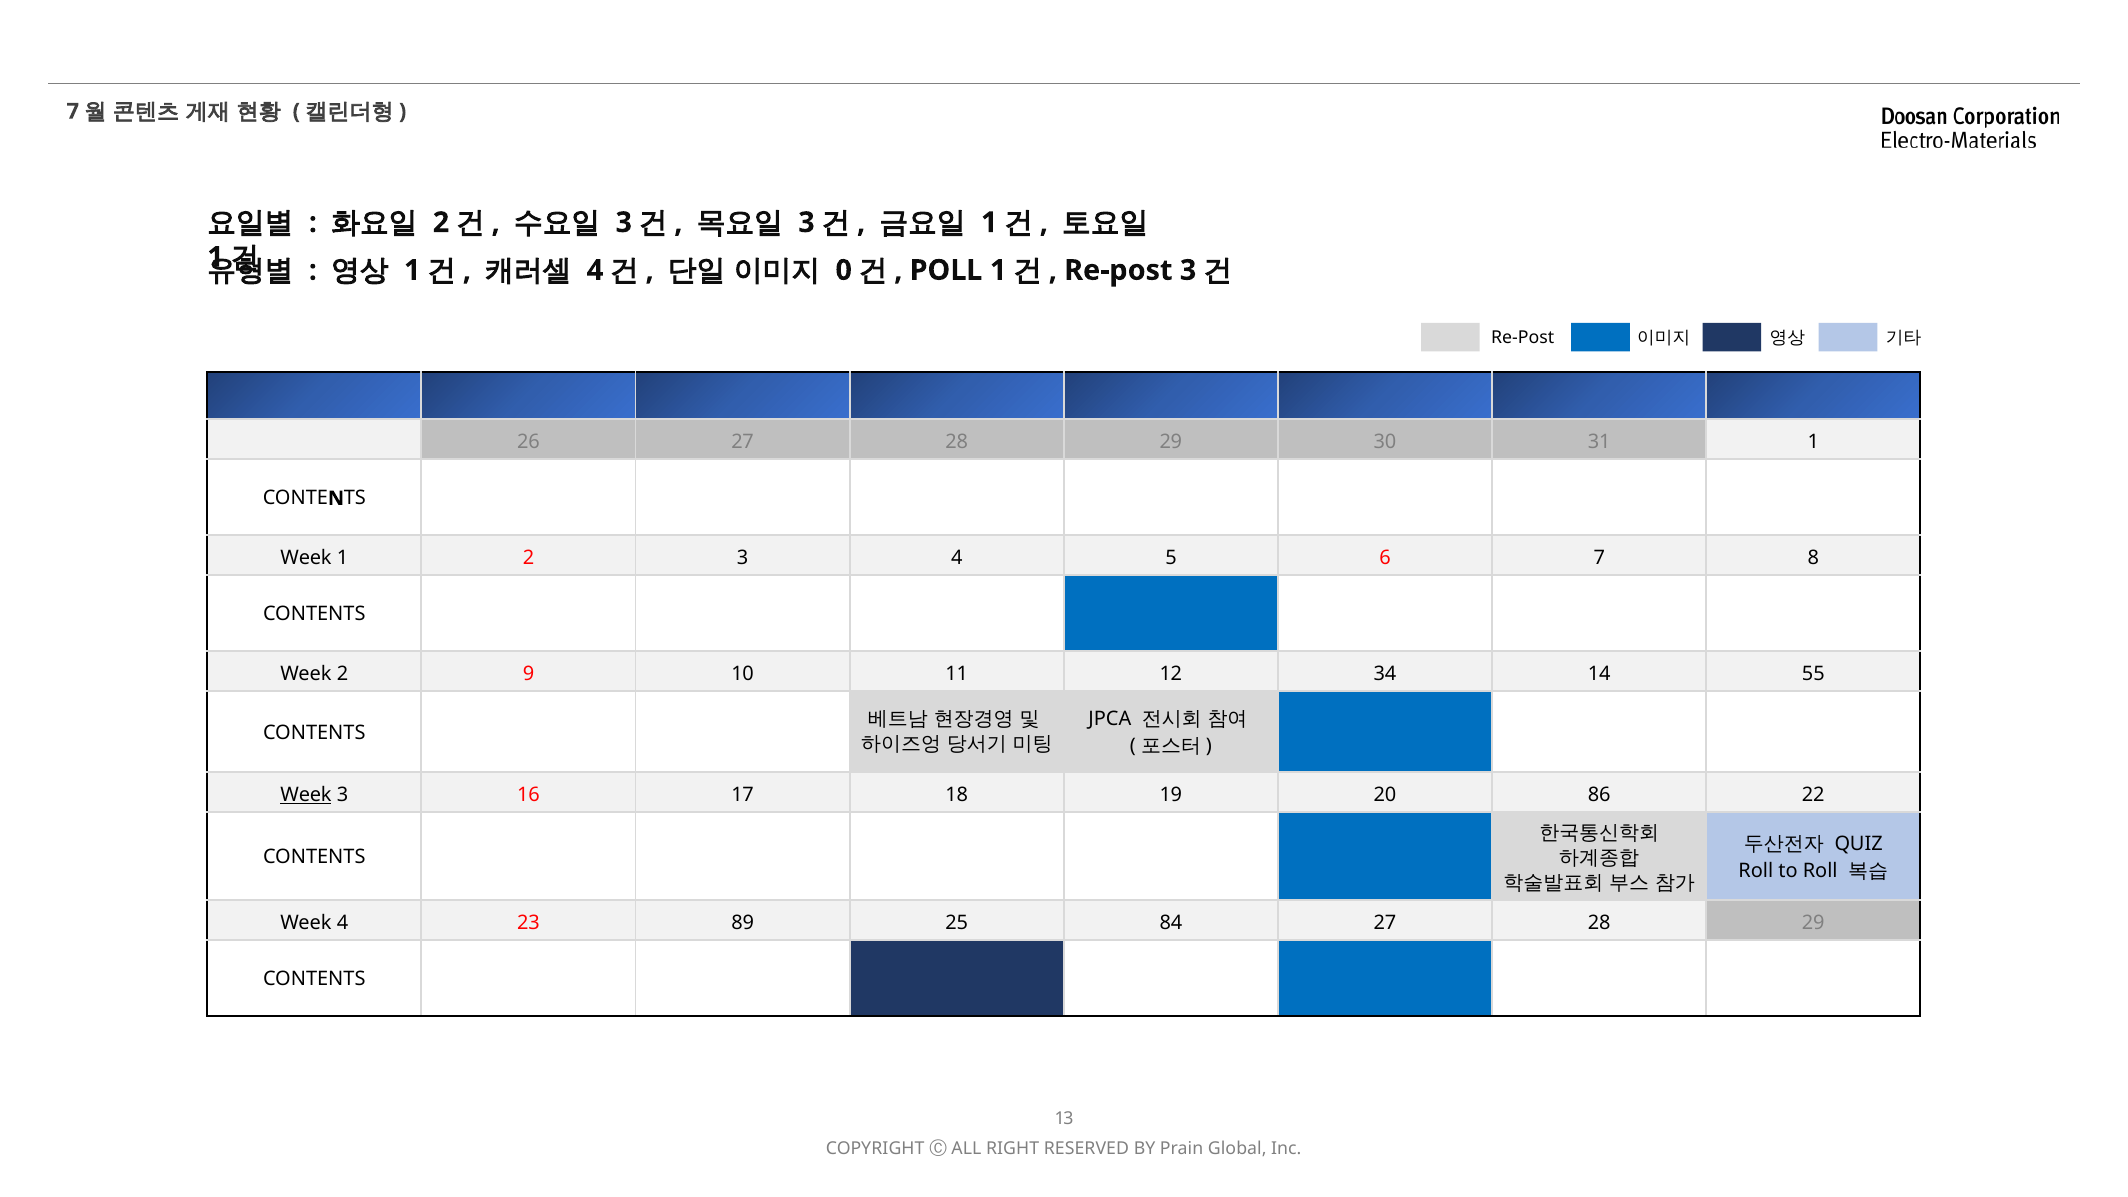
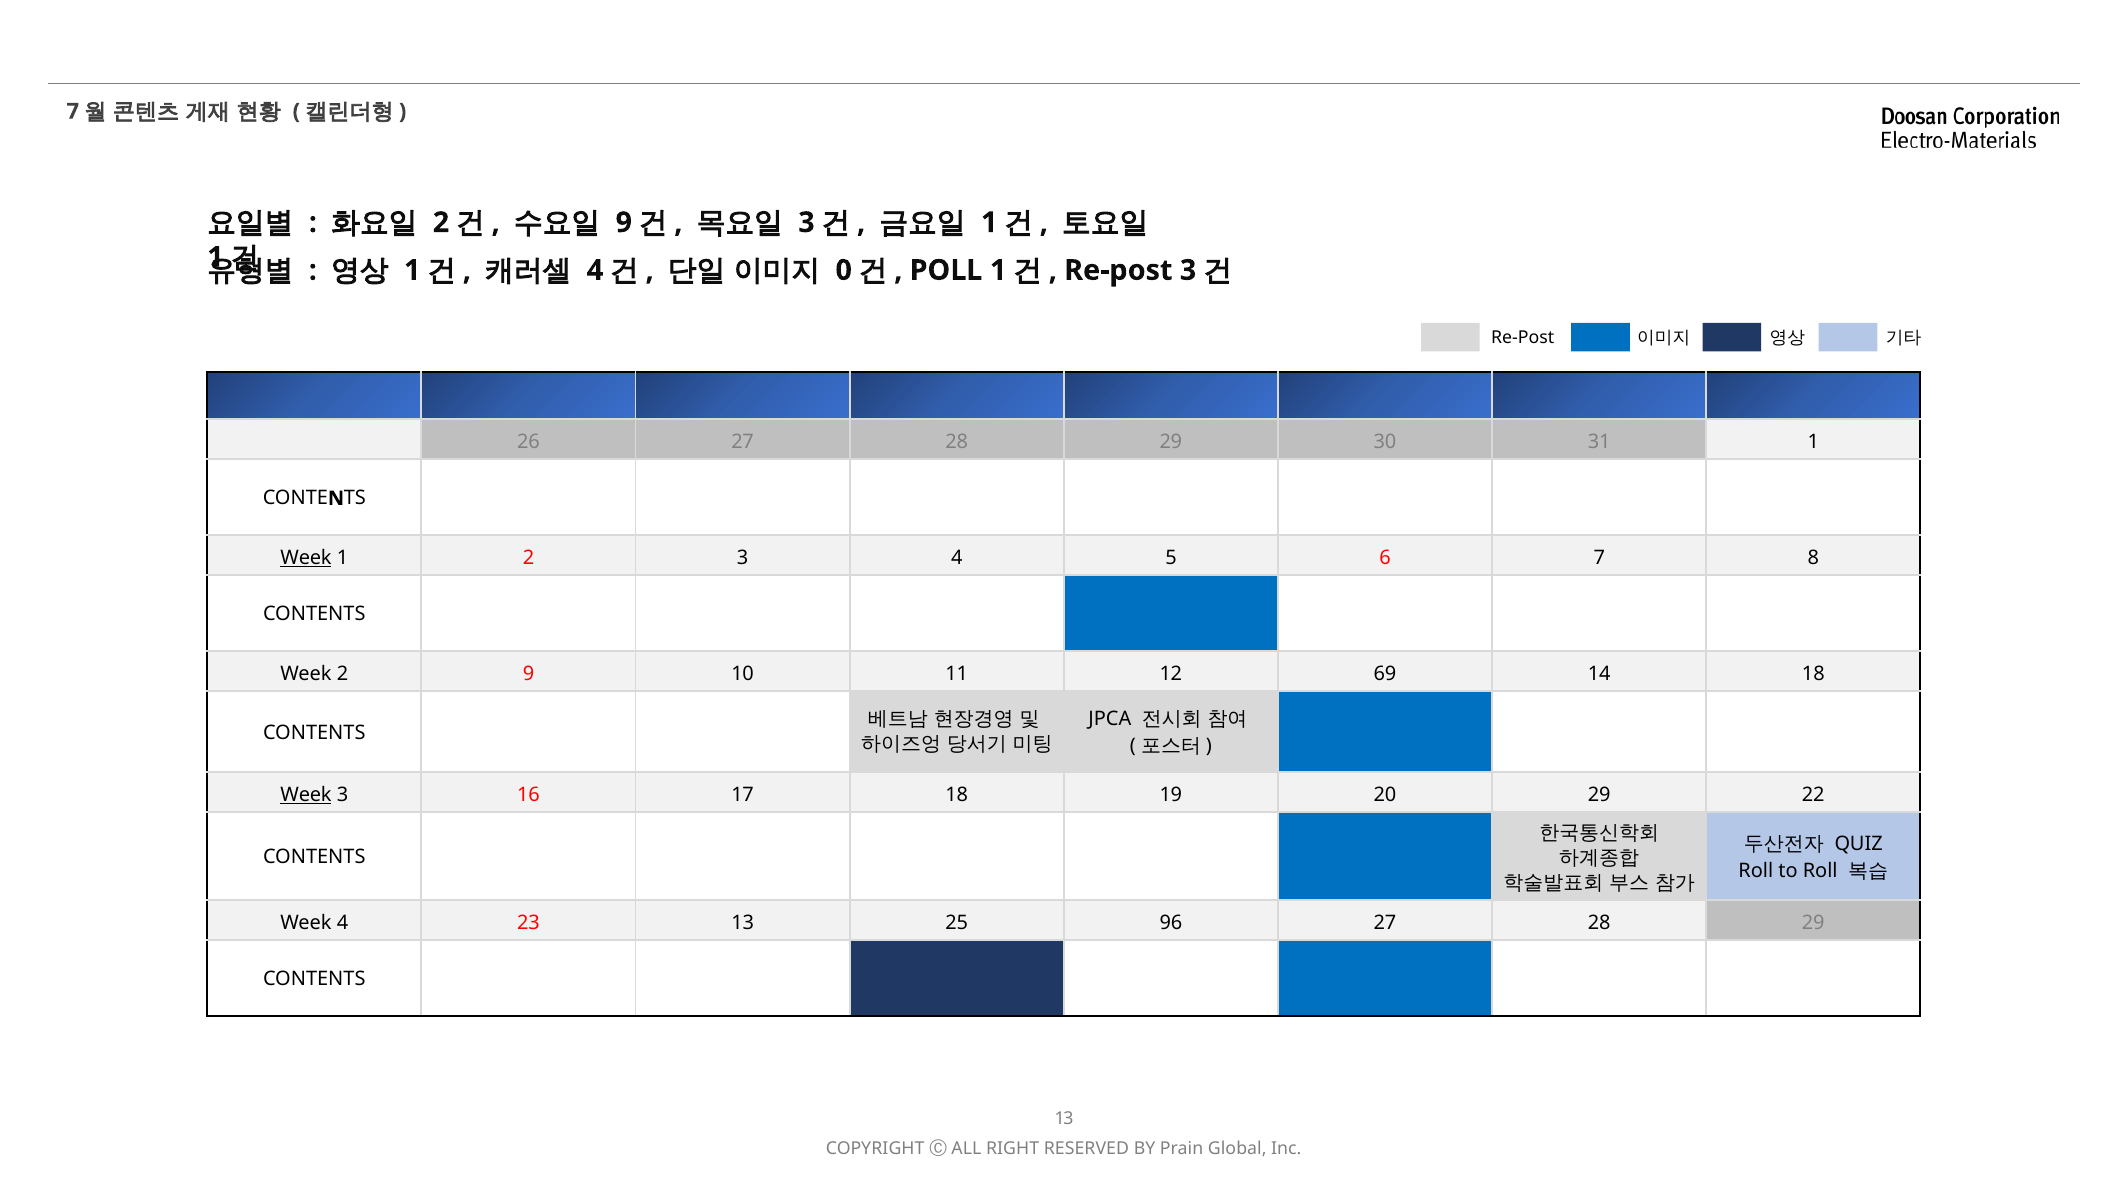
3: 3 -> 9 (624, 223)
Week underline: none -> present (306, 558)
34: 34 -> 69 (1385, 674)
14 55: 55 -> 18 (1813, 674)
20 86: 86 -> 29 (1599, 795)
23 89: 89 -> 13 (743, 923)
84: 84 -> 96 (1171, 923)
